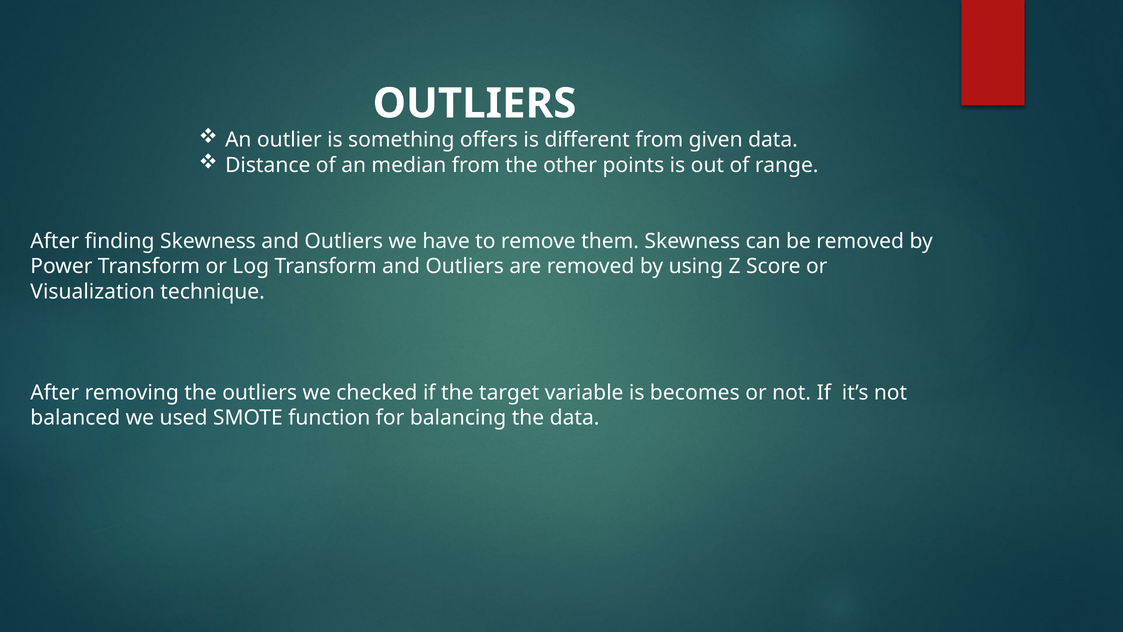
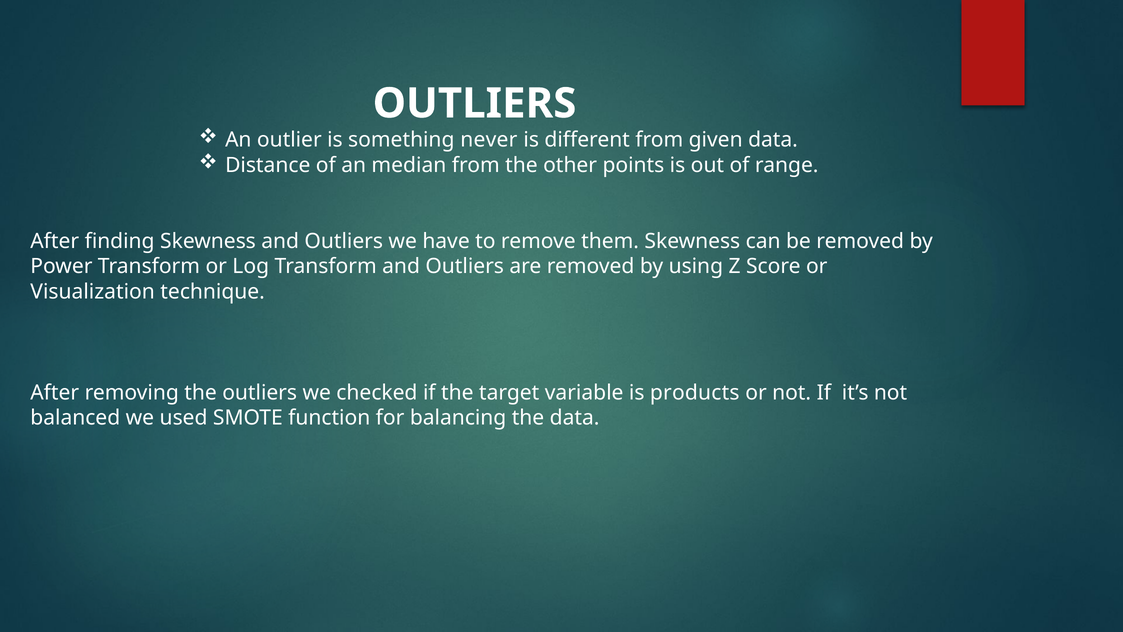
offers: offers -> never (489, 140)
becomes: becomes -> products (695, 393)
